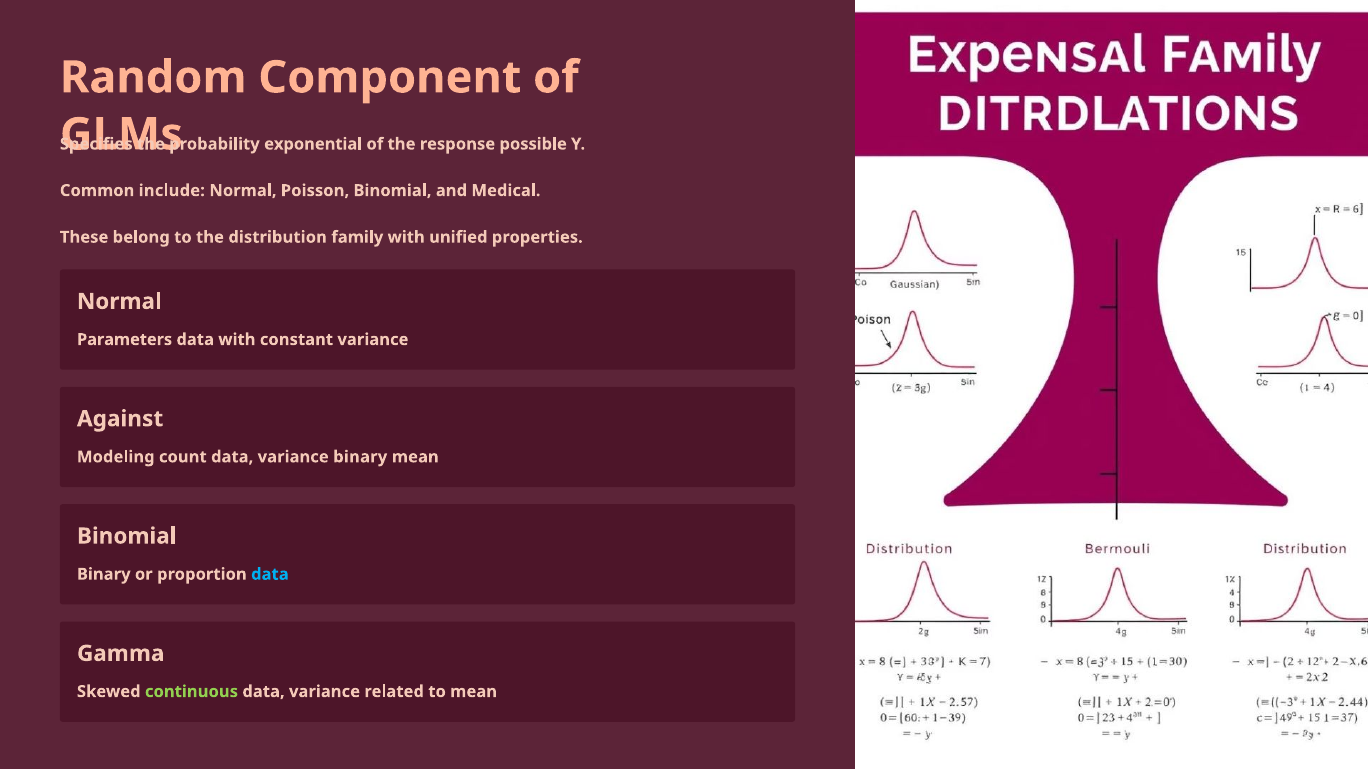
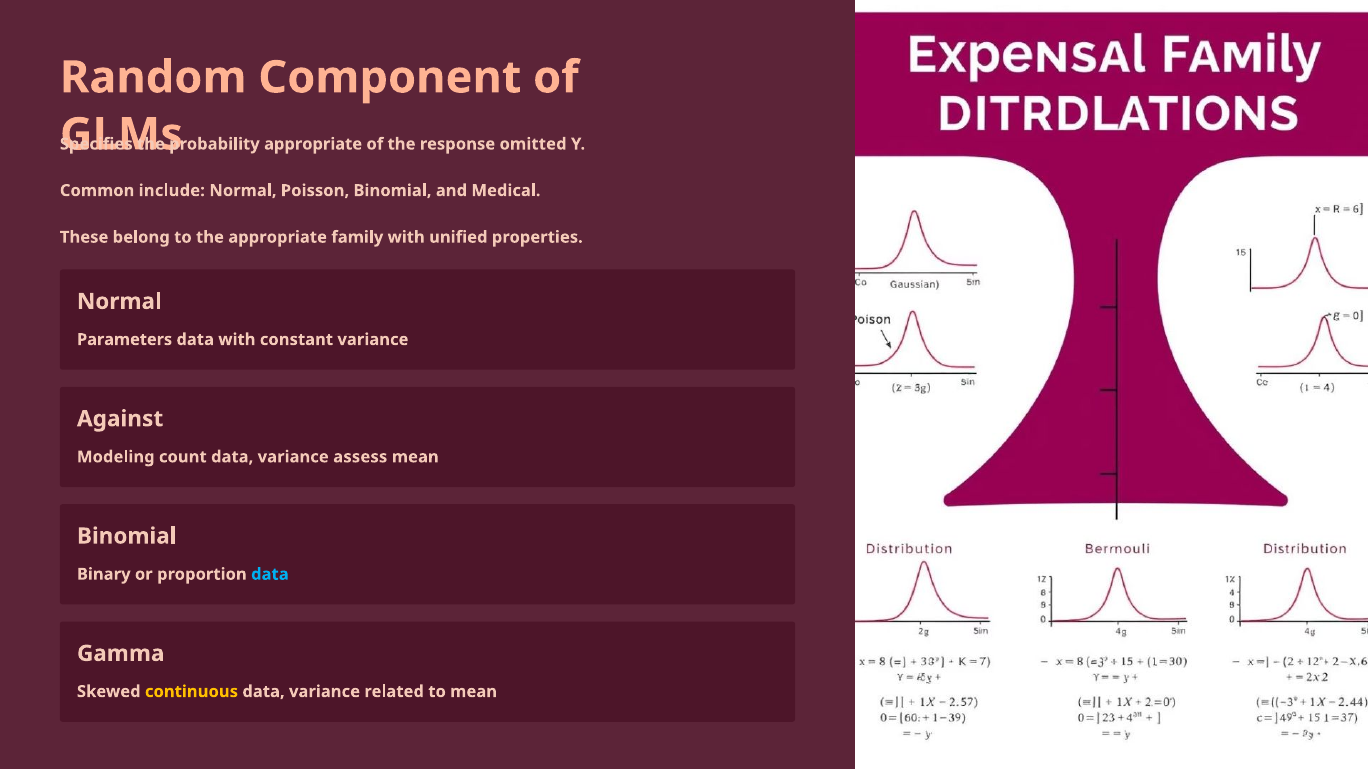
probability exponential: exponential -> appropriate (313, 144)
possible: possible -> omitted (533, 144)
the distribution: distribution -> appropriate (278, 237)
variance binary: binary -> assess (360, 457)
continuous colour: light green -> yellow (191, 692)
